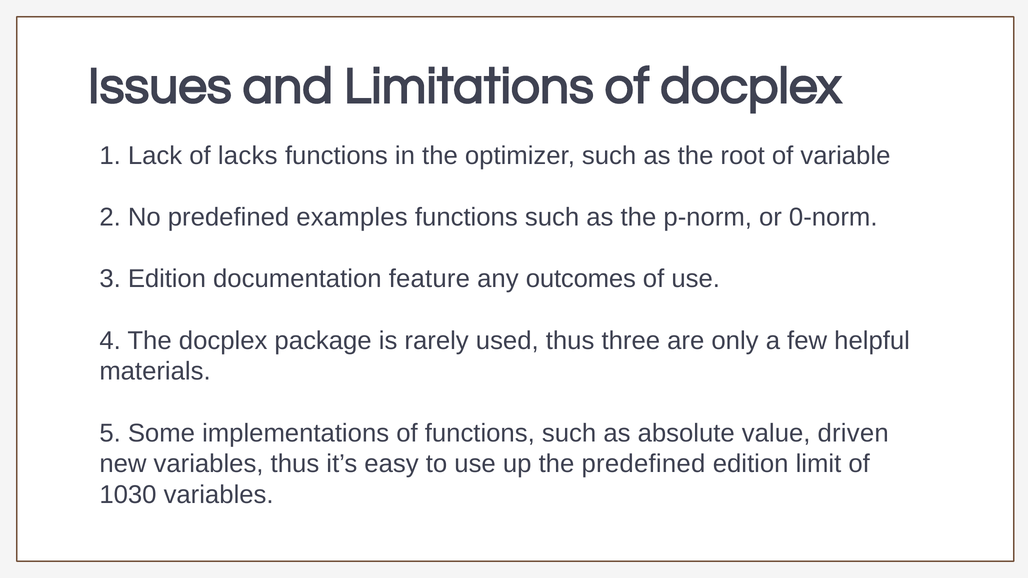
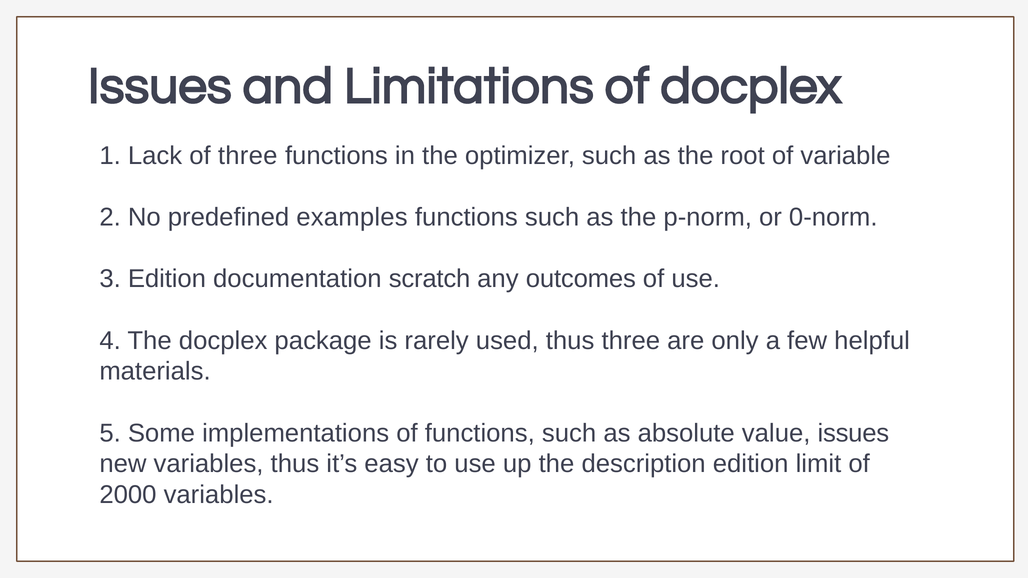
of lacks: lacks -> three (248, 156)
feature: feature -> scratch (430, 279)
value driven: driven -> issues (853, 433)
the predefined: predefined -> description (644, 464)
1030: 1030 -> 2000 (128, 495)
